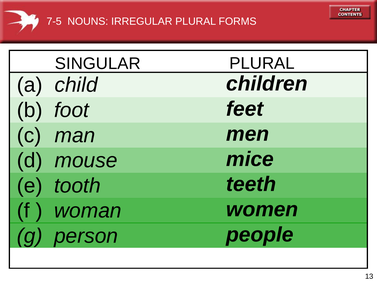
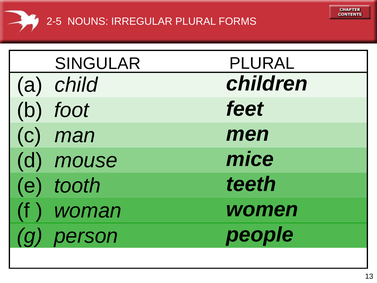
7-5: 7-5 -> 2-5 (54, 21)
